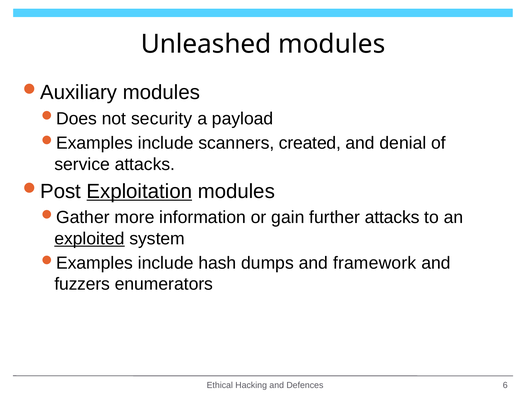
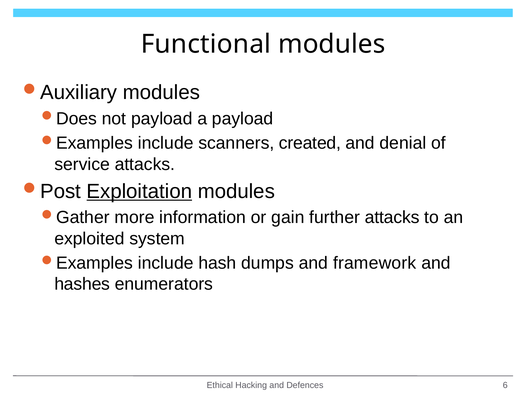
Unleashed: Unleashed -> Functional (206, 44)
not security: security -> payload (162, 118)
exploited underline: present -> none (89, 238)
fuzzers: fuzzers -> hashes (82, 284)
